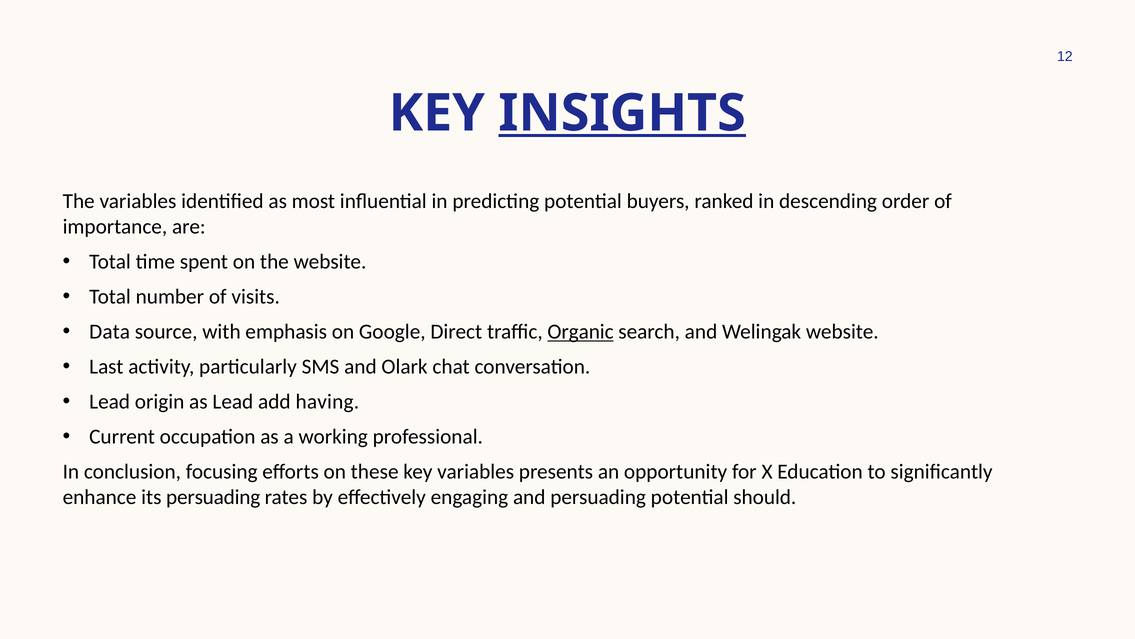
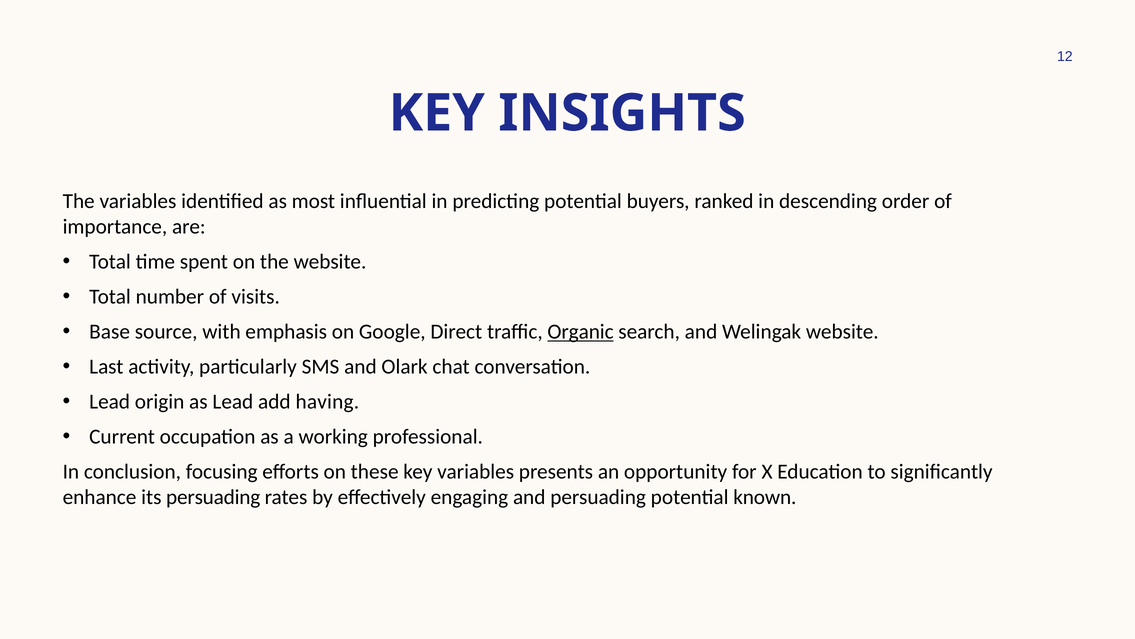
INSIGHTS underline: present -> none (622, 113)
Data: Data -> Base (110, 331)
should: should -> known (765, 497)
